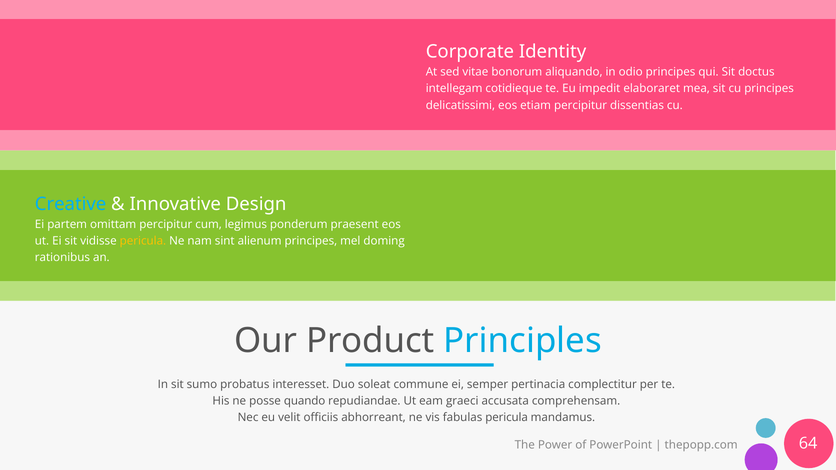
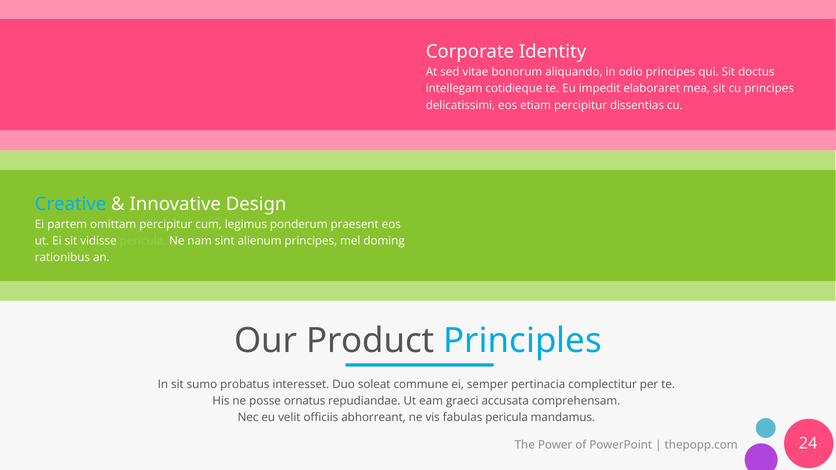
pericula colour: yellow -> light green (143, 241)
quando: quando -> ornatus (305, 401)
64: 64 -> 24 (808, 444)
